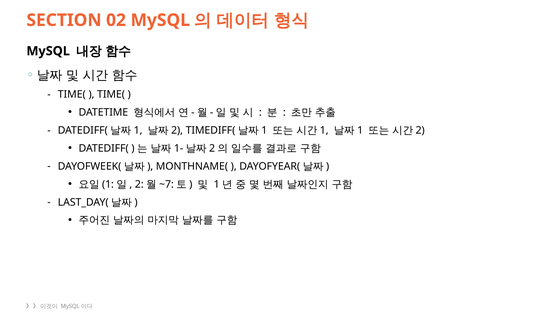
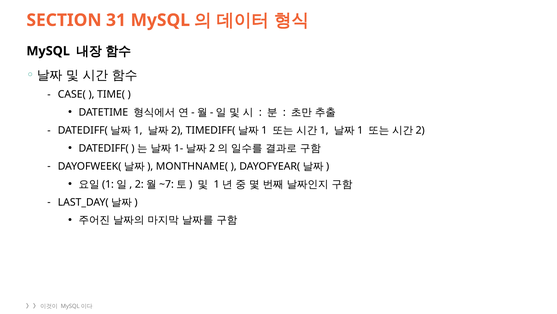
02: 02 -> 31 (116, 20)
TIME(: TIME( -> CASE( (72, 94)
